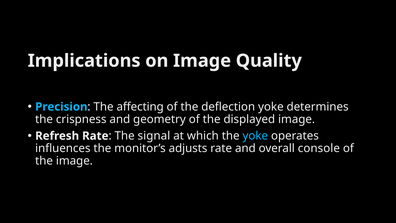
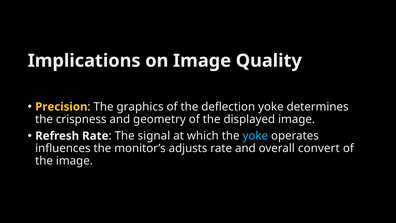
Precision colour: light blue -> yellow (61, 107)
affecting: affecting -> graphics (140, 107)
console: console -> convert (319, 148)
